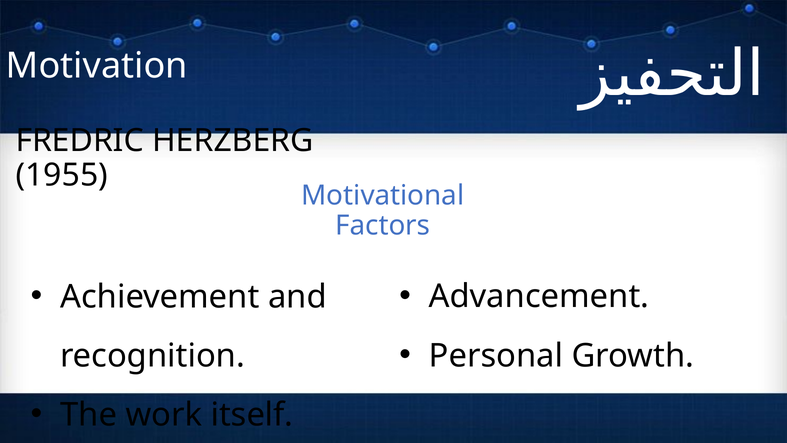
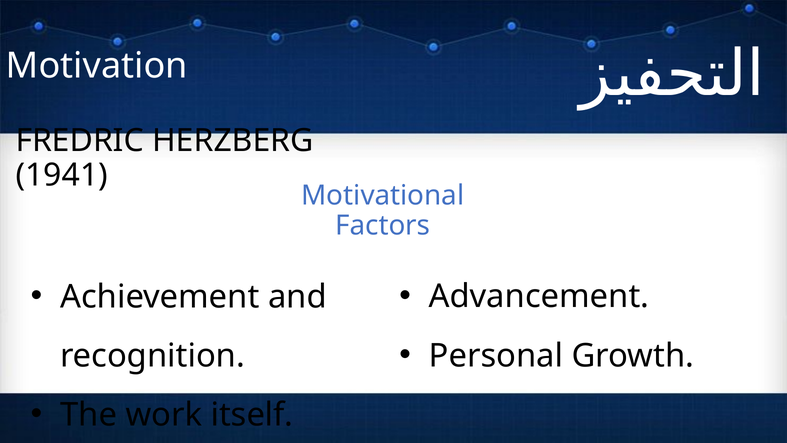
1955: 1955 -> 1941 (62, 175)
